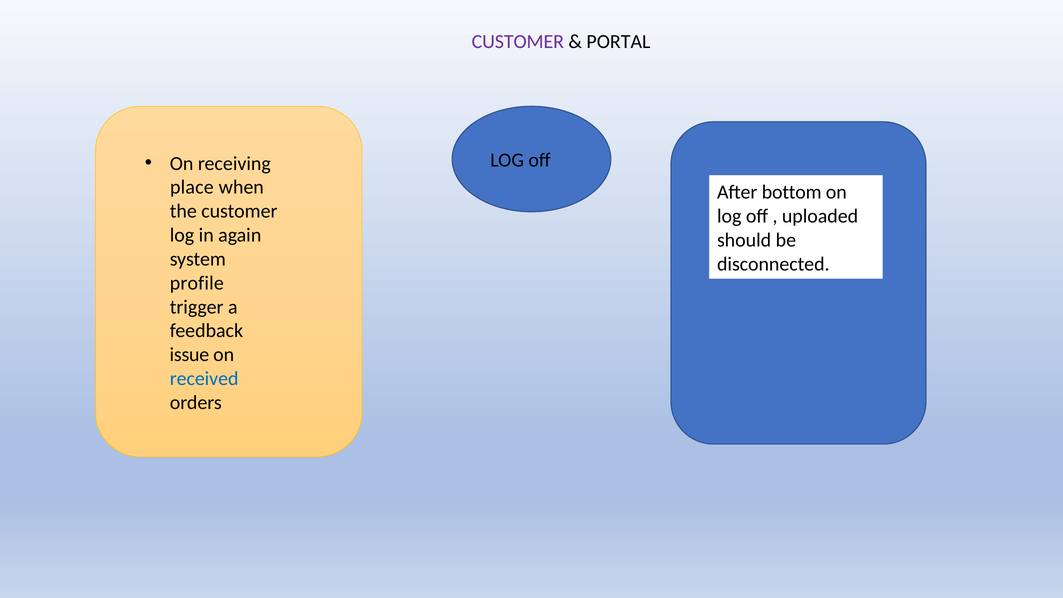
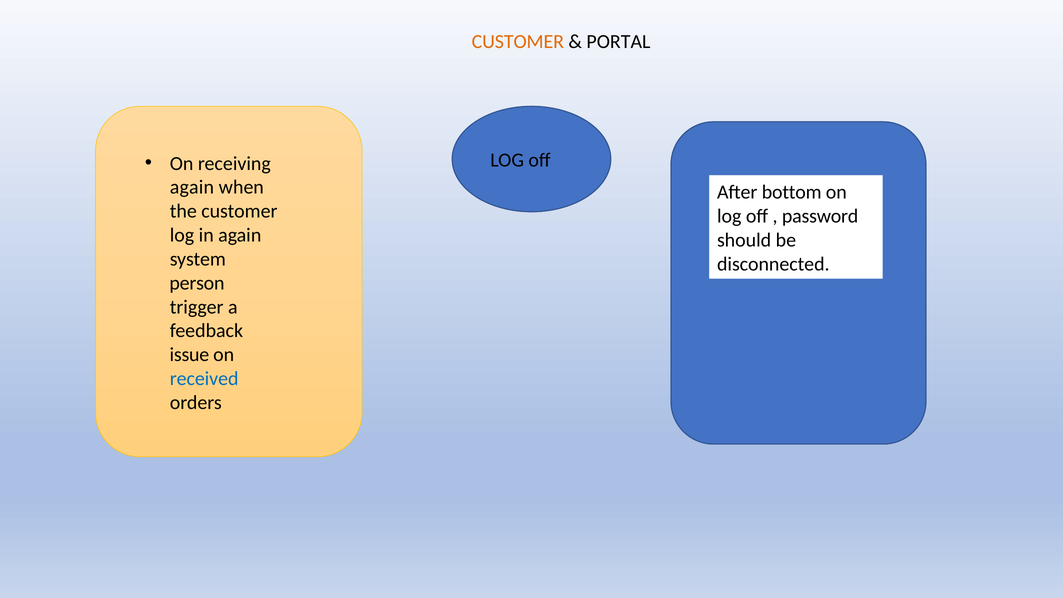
CUSTOMER colour: purple -> orange (518, 42)
place: place -> again (192, 187)
uploaded: uploaded -> password (820, 216)
profile: profile -> person (197, 283)
